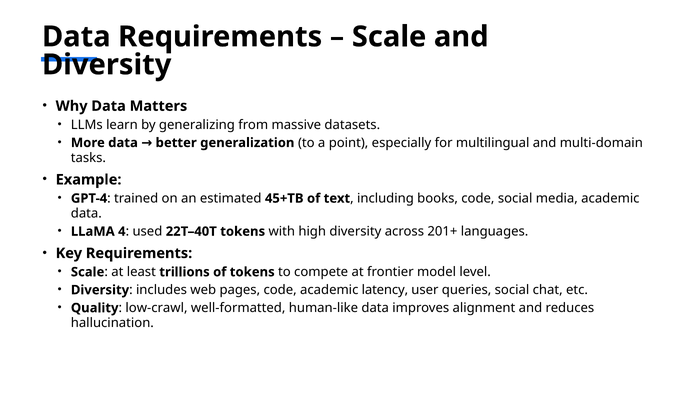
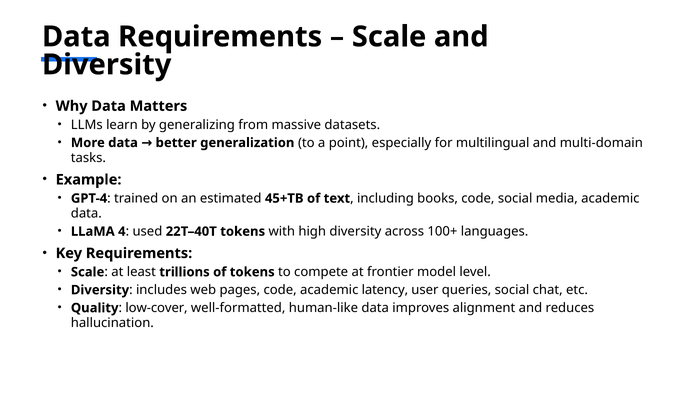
201+: 201+ -> 100+ (442, 232)
low-crawl: low-crawl -> low-cover (157, 308)
